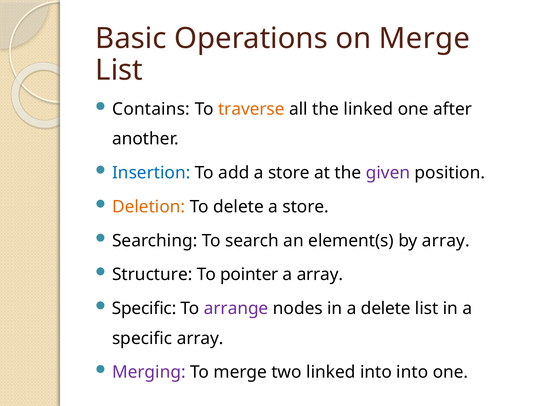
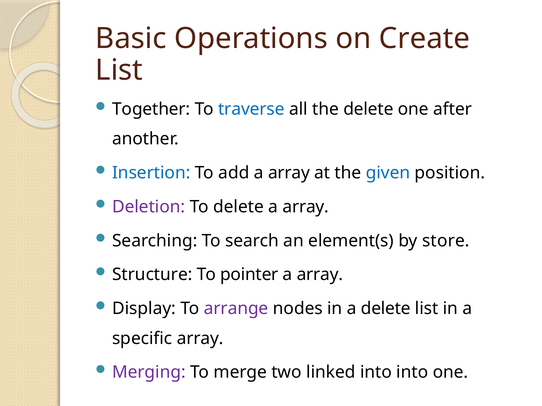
on Merge: Merge -> Create (425, 39)
Contains: Contains -> Together (151, 109)
traverse colour: orange -> blue (251, 109)
the linked: linked -> delete (368, 109)
add a store: store -> array (289, 173)
given colour: purple -> blue (388, 173)
Deletion colour: orange -> purple (149, 207)
delete a store: store -> array (306, 207)
by array: array -> store (446, 241)
Specific: Specific -> Display (144, 309)
